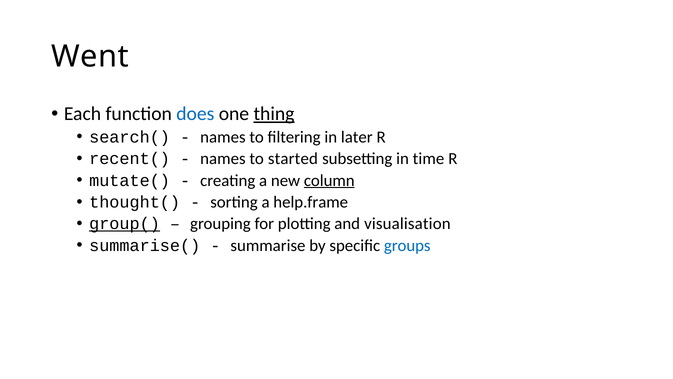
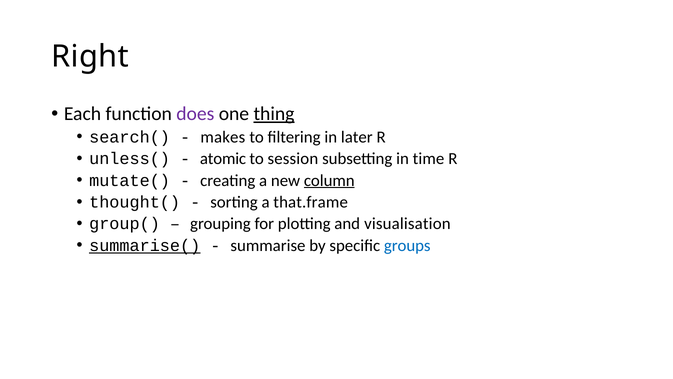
Went: Went -> Right (90, 57)
does colour: blue -> purple (195, 114)
names: names -> makes (223, 137)
recent(: recent( -> unless( (130, 159)
names: names -> atomic (223, 159)
started: started -> session (293, 159)
help.frame: help.frame -> that.frame (311, 202)
group( underline: present -> none (125, 224)
summarise( underline: none -> present (145, 245)
